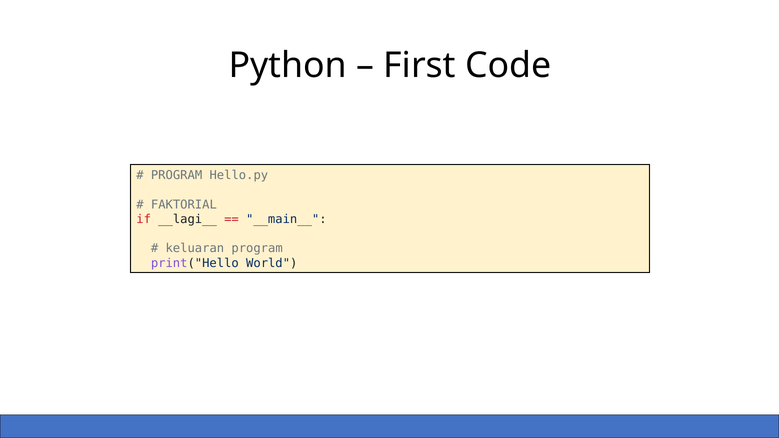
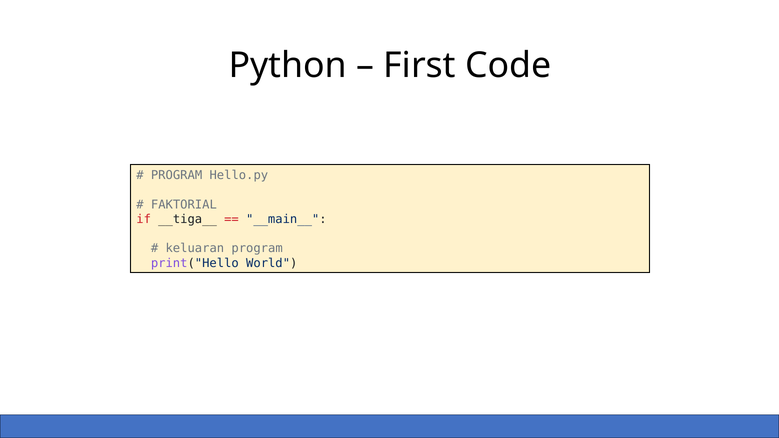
__lagi__: __lagi__ -> __tiga__ (188, 219)
